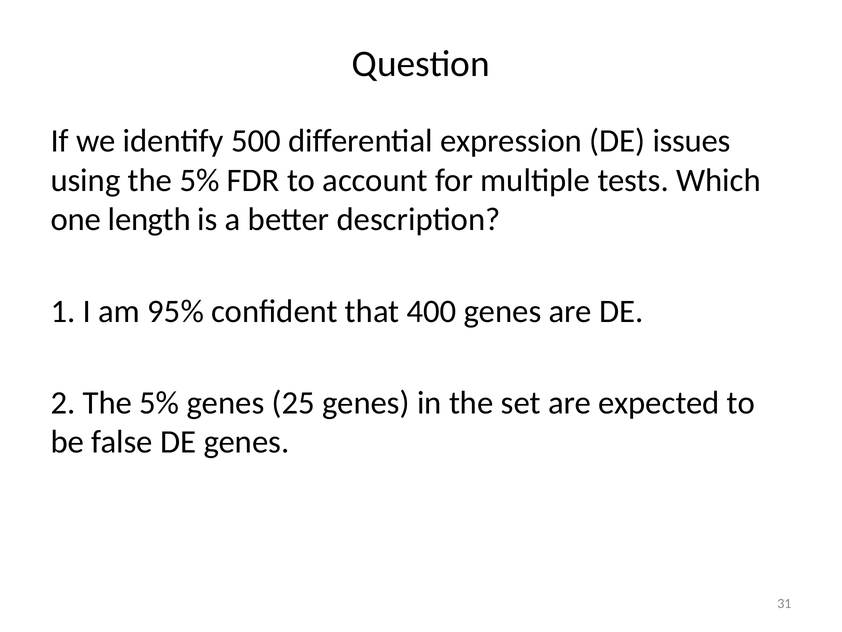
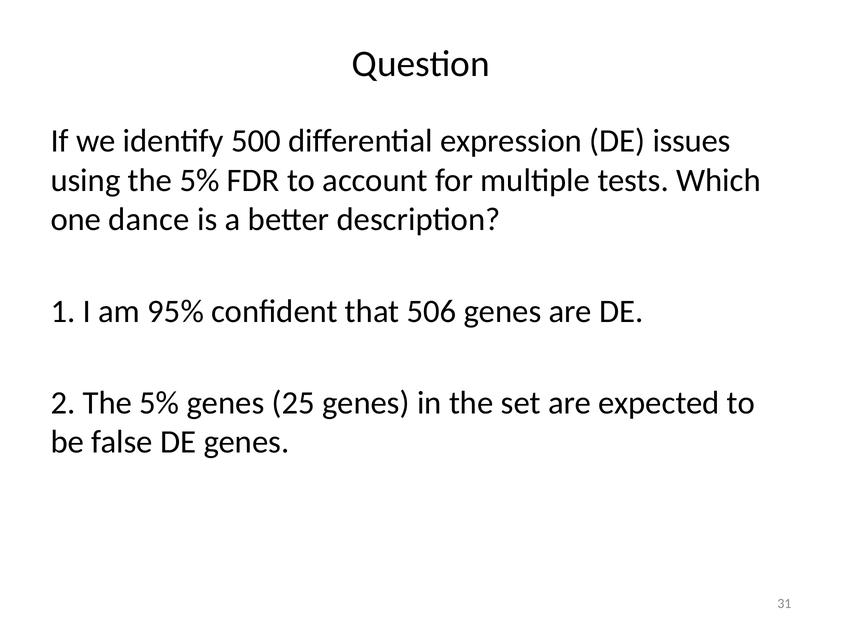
length: length -> dance (149, 219)
400: 400 -> 506 (432, 311)
